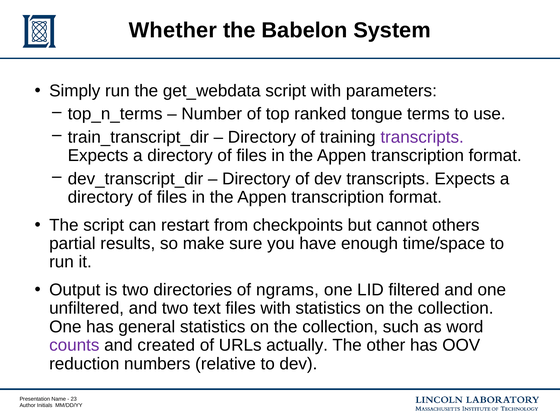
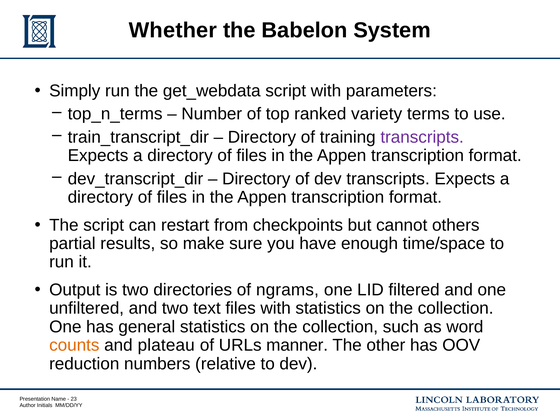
tongue: tongue -> variety (377, 114)
counts colour: purple -> orange (74, 345)
created: created -> plateau (166, 345)
actually: actually -> manner (297, 345)
